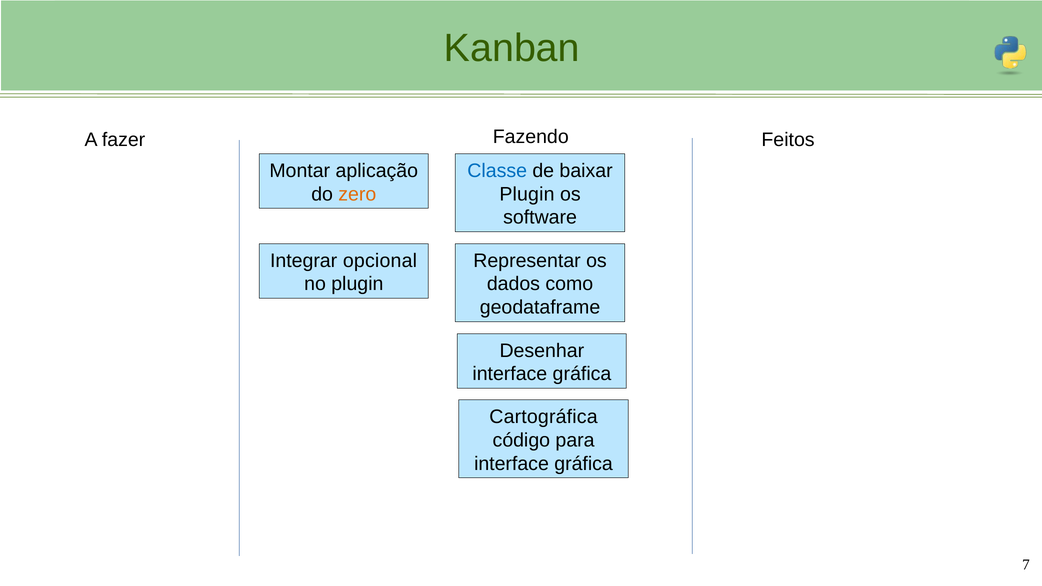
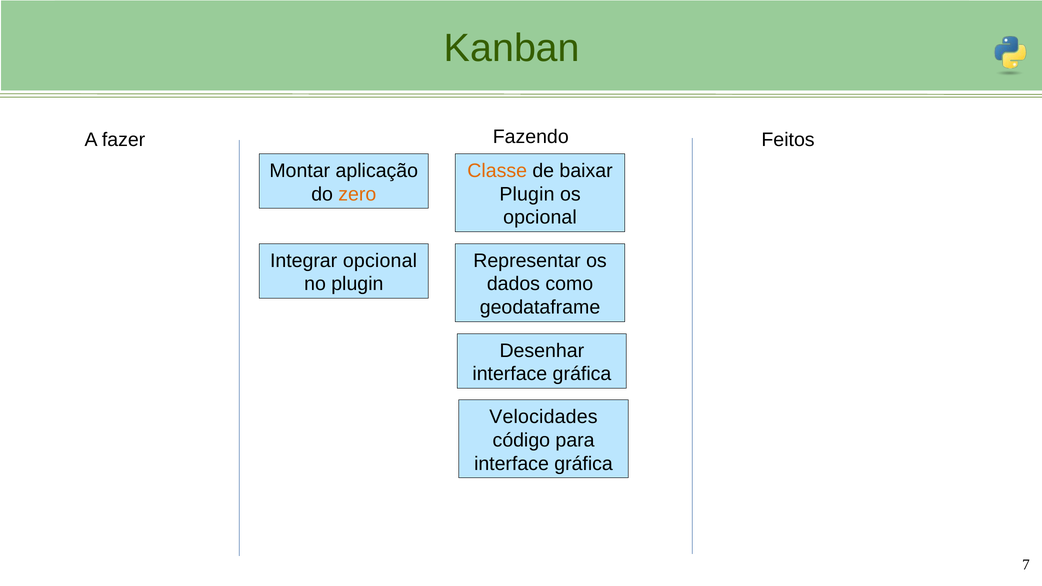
Classe colour: blue -> orange (497, 171)
software: software -> opcional (540, 218)
Cartográfica: Cartográfica -> Velocidades (543, 417)
